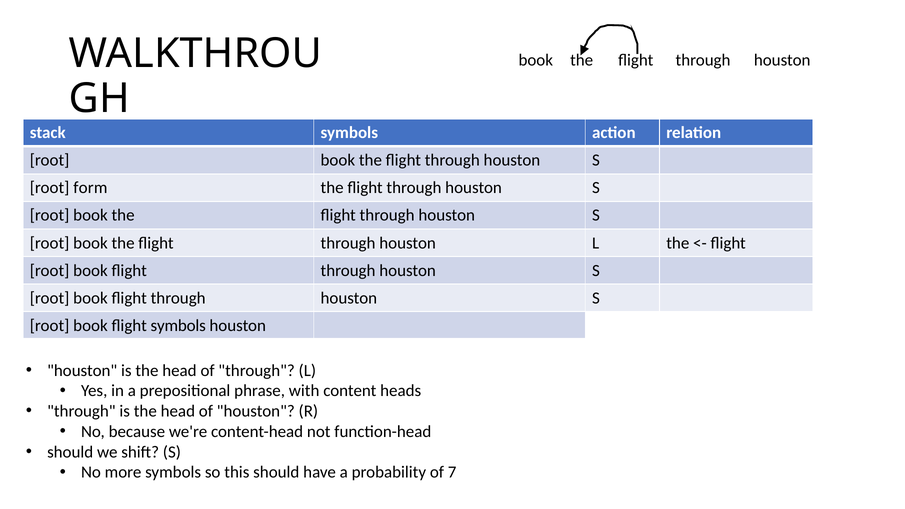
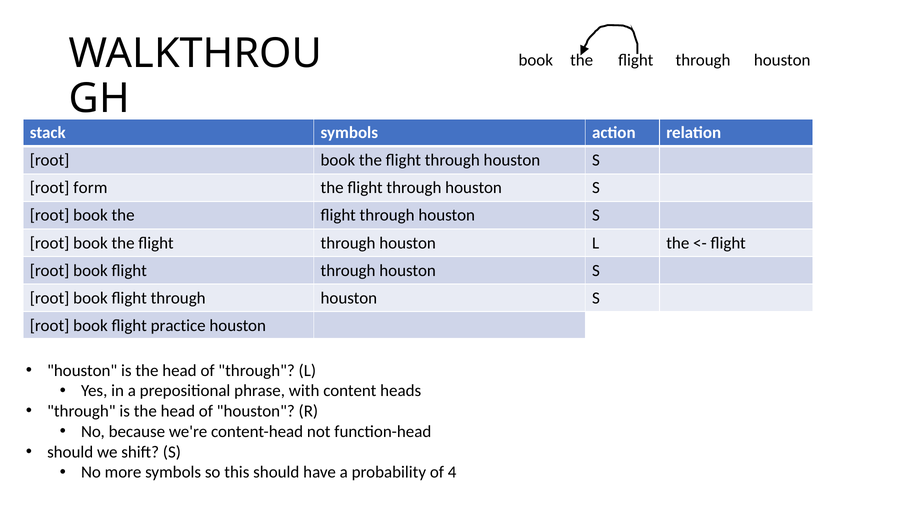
flight symbols: symbols -> practice (178, 326)
7: 7 -> 4 (452, 472)
